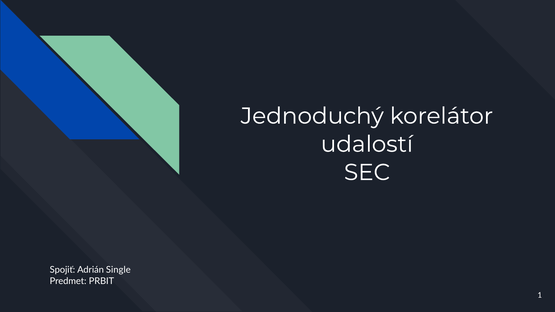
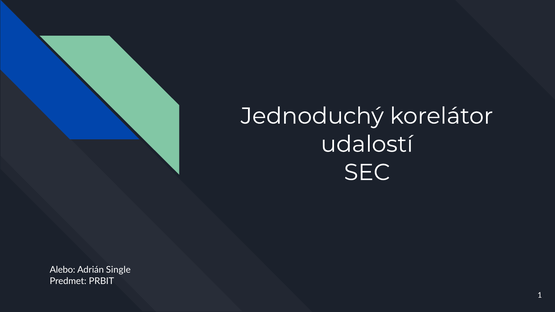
Spojiť: Spojiť -> Alebo (62, 270)
